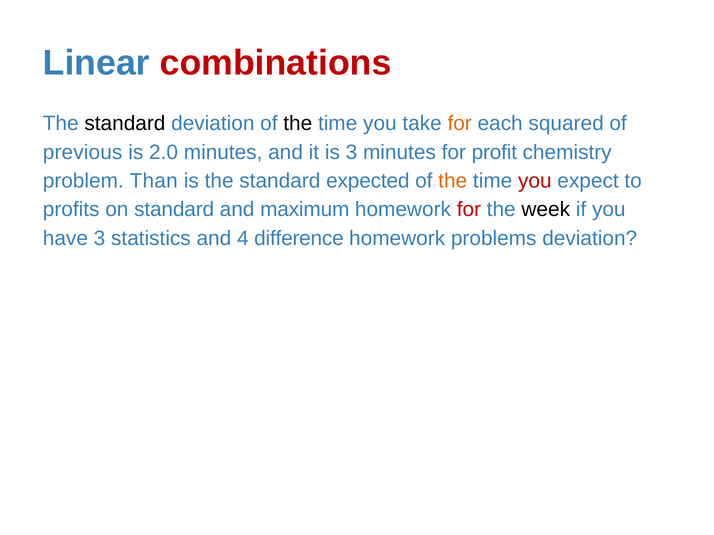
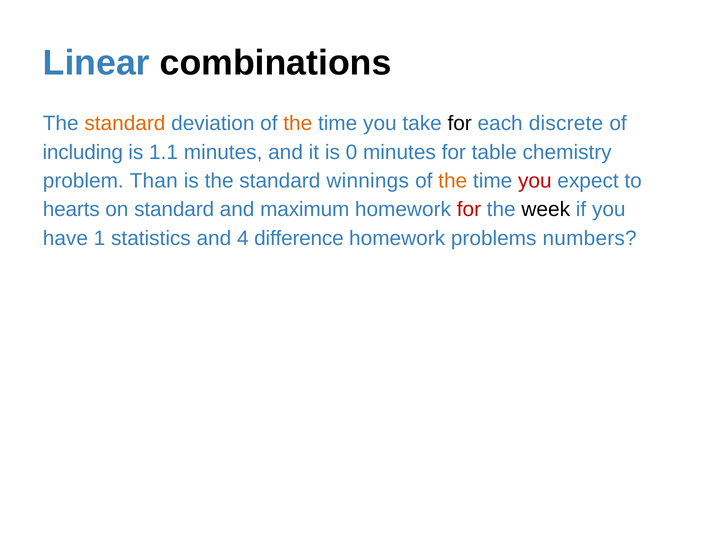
combinations colour: red -> black (276, 63)
standard colour: black -> orange (125, 124)
the colour: black -> orange (298, 124)
for colour: orange -> black (460, 124)
squared: squared -> discrete (566, 124)
previous: previous -> including (83, 152)
2.0: 2.0 -> 1.1 (164, 152)
is 3: 3 -> 0 (351, 152)
profit: profit -> table (494, 152)
expected: expected -> winnings (368, 181)
profits: profits -> hearts (71, 210)
have 3: 3 -> 1 (100, 238)
problems deviation: deviation -> numbers (590, 238)
